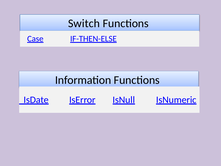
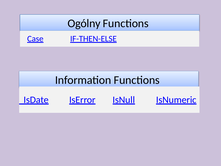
Switch: Switch -> Ogólny (84, 23)
